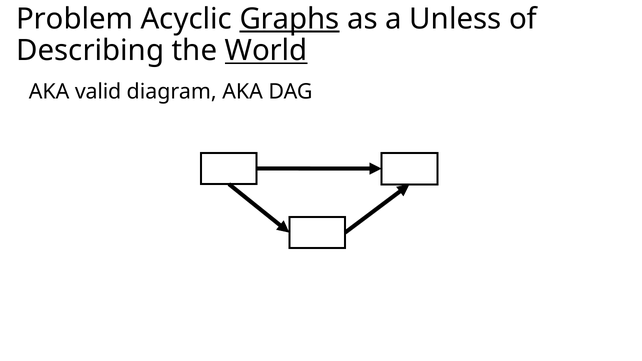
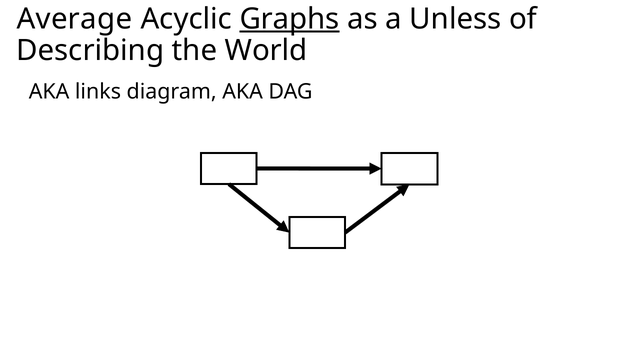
Problem: Problem -> Average (74, 19)
World underline: present -> none (266, 51)
valid: valid -> links (98, 92)
